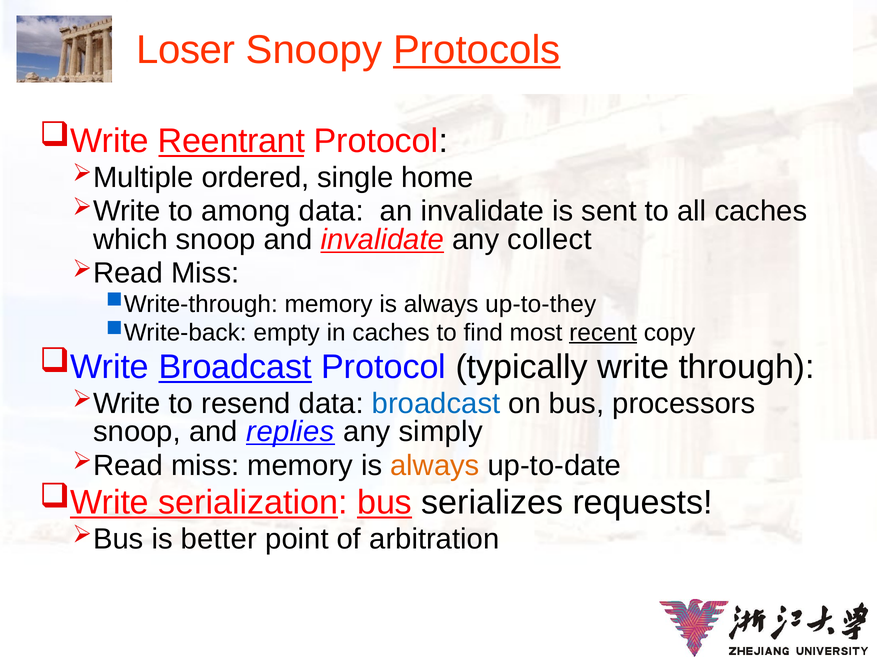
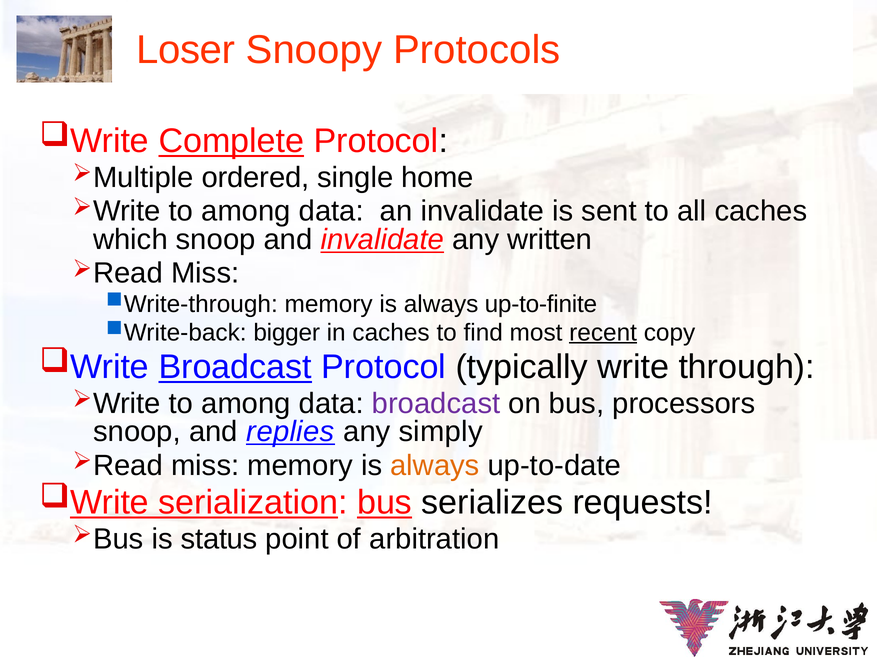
Protocols underline: present -> none (477, 50)
Reentrant: Reentrant -> Complete (231, 141)
collect: collect -> written (550, 239)
up-to-they: up-to-they -> up-to-finite (541, 304)
empty: empty -> bigger (287, 332)
resend: resend -> among (246, 403)
broadcast colour: blue -> purple (436, 403)
better: better -> status (219, 539)
